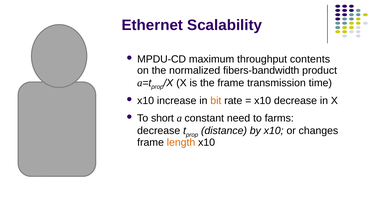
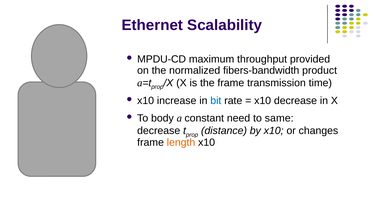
contents: contents -> provided (310, 59)
bit colour: orange -> blue (216, 101)
short: short -> body (162, 119)
farms: farms -> same (279, 119)
